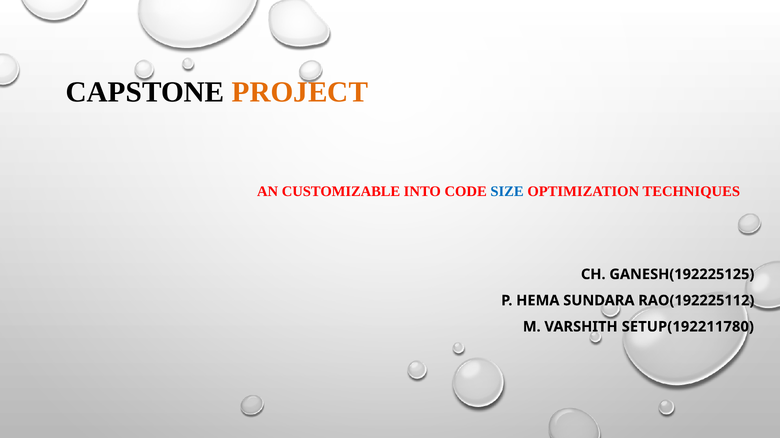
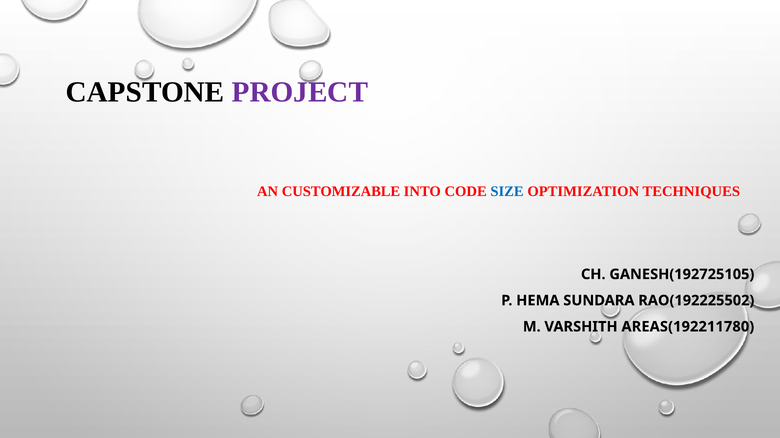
PROJECT colour: orange -> purple (300, 92)
GANESH(192225125: GANESH(192225125 -> GANESH(192725105 (682, 275)
RAO(192225112: RAO(192225112 -> RAO(192225502 (696, 301)
SETUP(192211780: SETUP(192211780 -> AREAS(192211780 (688, 327)
